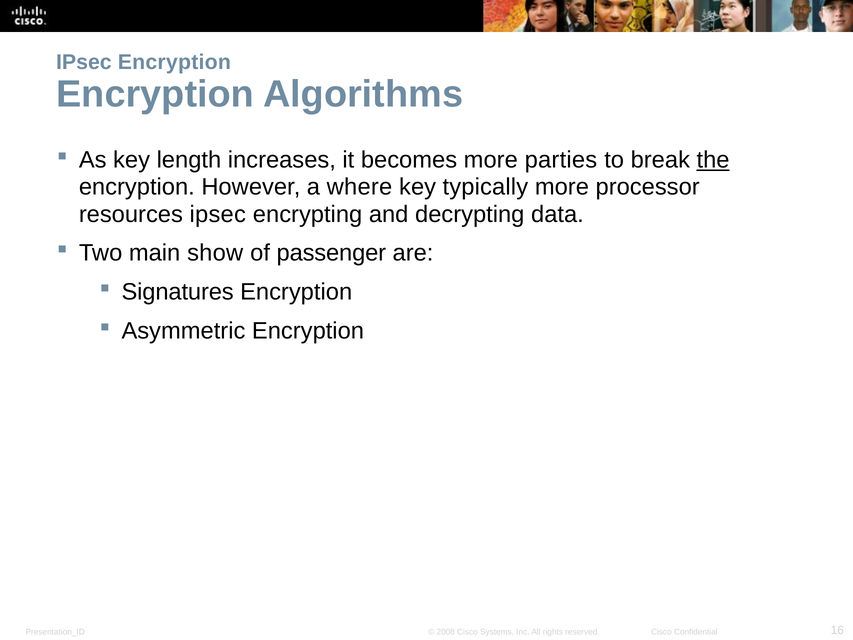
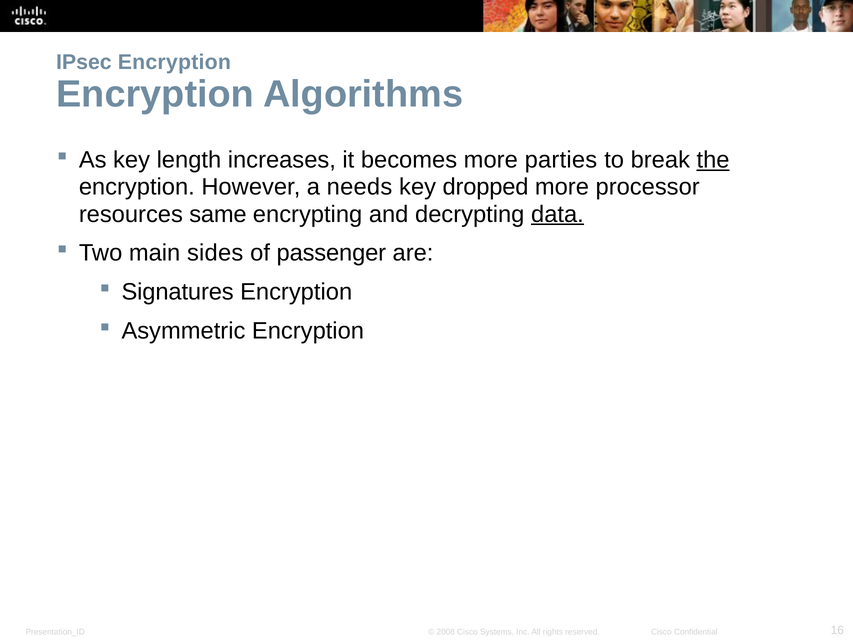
where: where -> needs (359, 187)
typically: typically -> dropped (486, 187)
resources ipsec: ipsec -> same (218, 214)
data underline: none -> present (557, 214)
show: show -> sides (215, 253)
